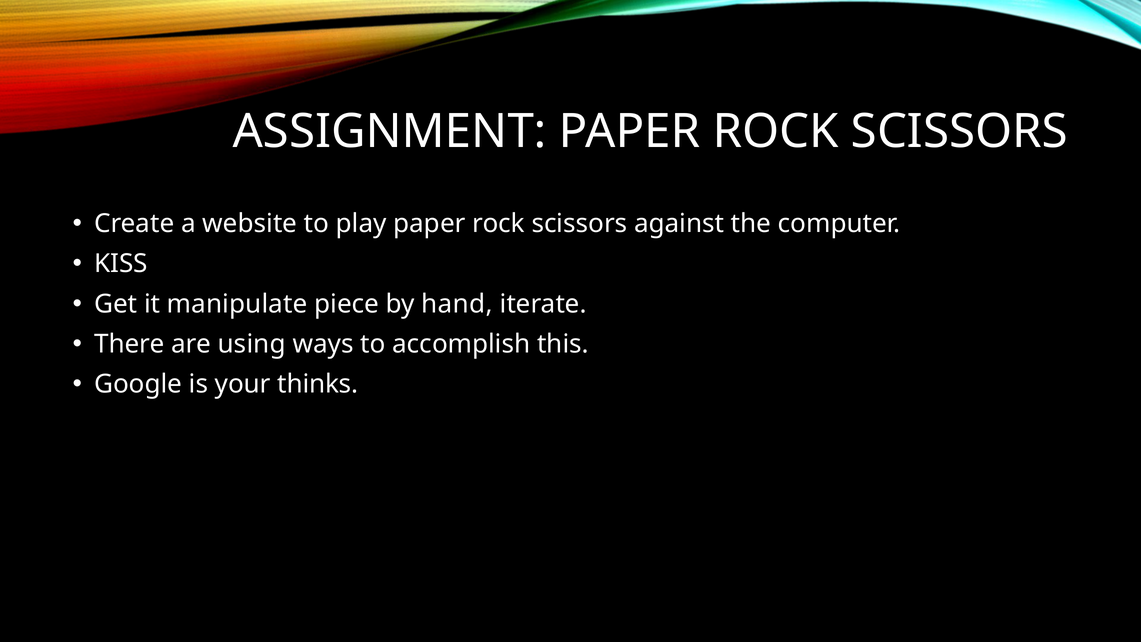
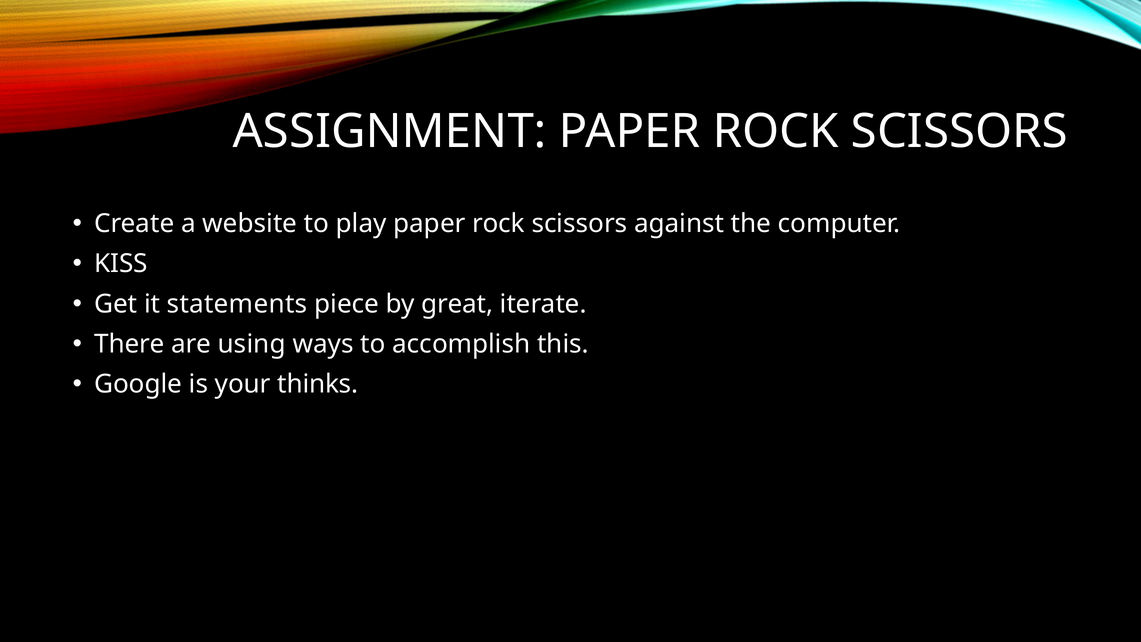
manipulate: manipulate -> statements (237, 304)
hand: hand -> great (457, 304)
